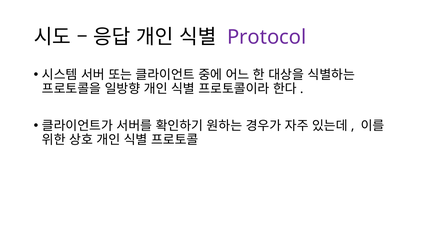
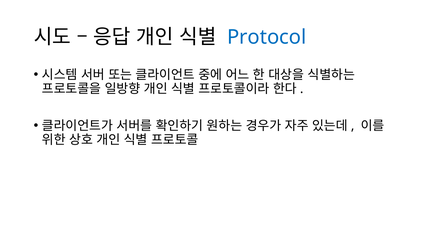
Protocol colour: purple -> blue (267, 37)
